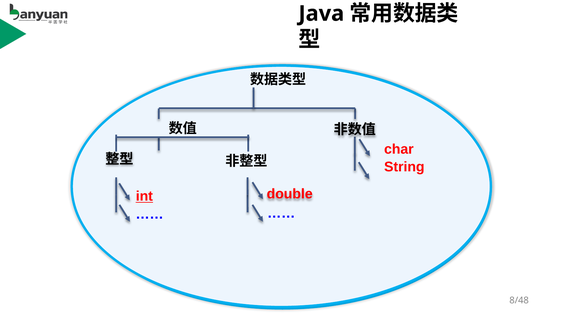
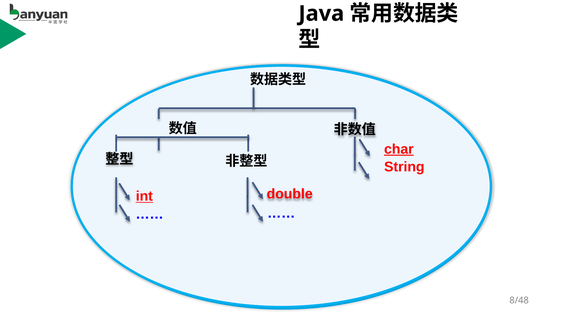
char underline: none -> present (399, 149)
